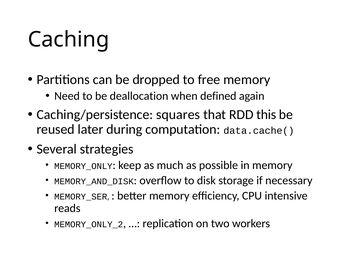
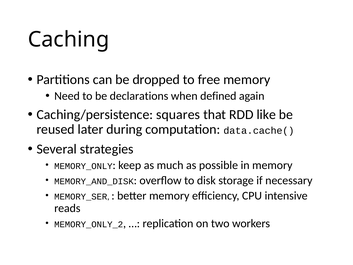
deallocation: deallocation -> declarations (139, 96)
this: this -> like (266, 114)
